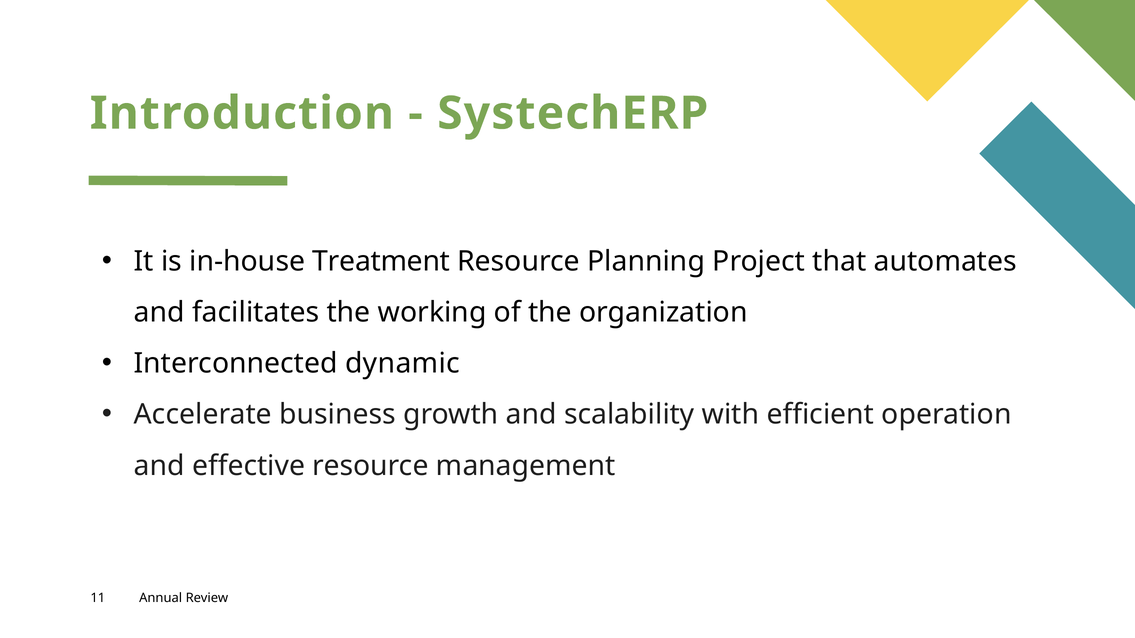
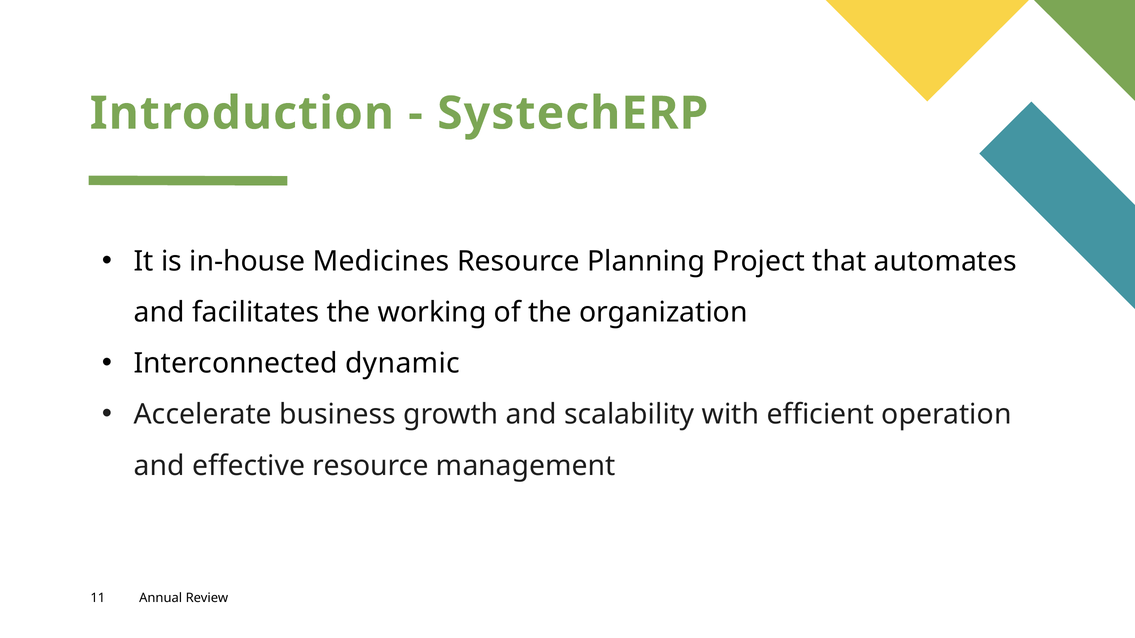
Treatment: Treatment -> Medicines (381, 262)
